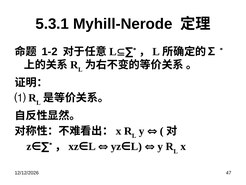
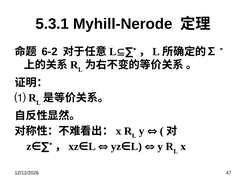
1-2: 1-2 -> 6-2 (50, 52)
